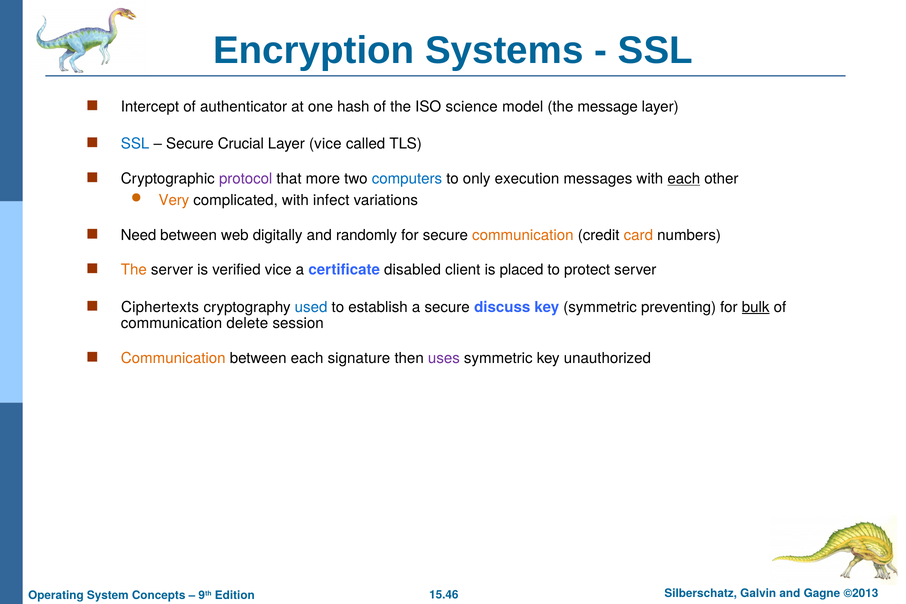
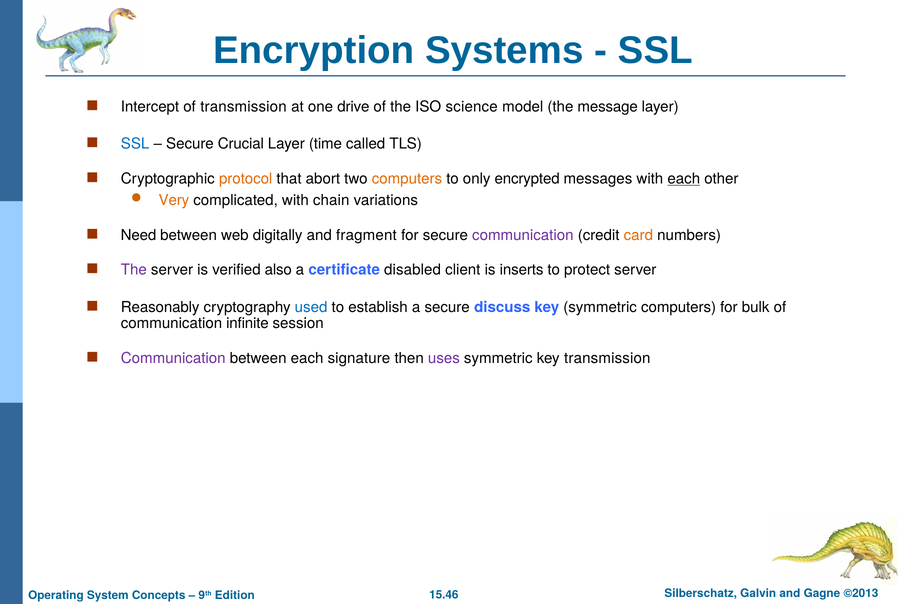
of authenticator: authenticator -> transmission (243, 107)
hash: hash -> drive (353, 107)
Layer vice: vice -> time (325, 144)
protocol colour: purple -> orange (246, 179)
more: more -> abort (323, 179)
computers colour: blue -> orange (407, 179)
execution: execution -> encrypted (527, 179)
infect: infect -> chain (331, 200)
randomly: randomly -> fragment (366, 235)
communication colour: orange -> purple (523, 235)
The colour: orange -> purple (134, 270)
verified vice: vice -> also (278, 270)
placed: placed -> inserts (522, 270)
Ciphertexts: Ciphertexts -> Reasonably (160, 307)
symmetric preventing: preventing -> computers (679, 307)
bulk underline: present -> none (756, 307)
delete: delete -> infinite (247, 323)
Communication colour: orange -> purple (173, 358)
key unauthorized: unauthorized -> transmission (607, 358)
